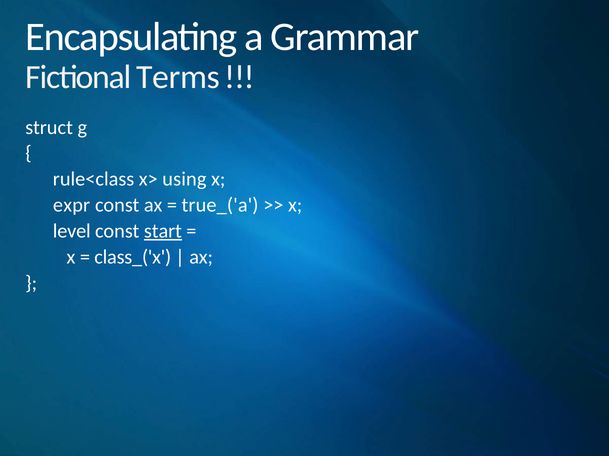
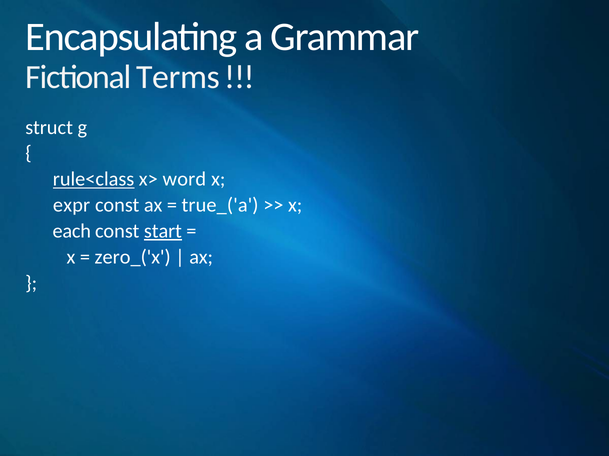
rule<class underline: none -> present (94, 179)
using: using -> word (184, 179)
level: level -> each (72, 231)
class_('x: class_('x -> zero_('x (133, 257)
